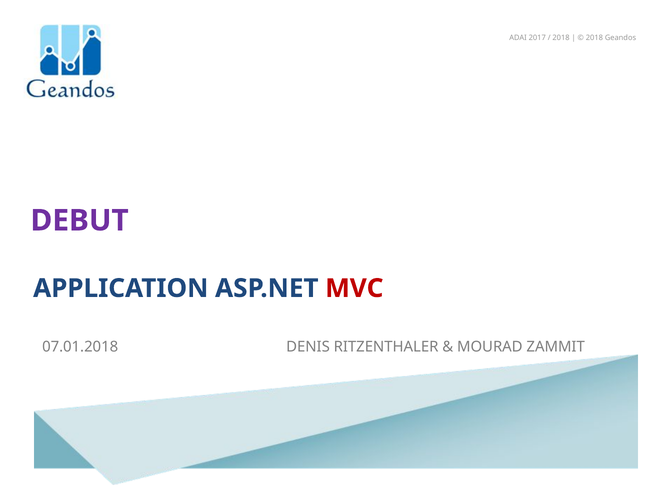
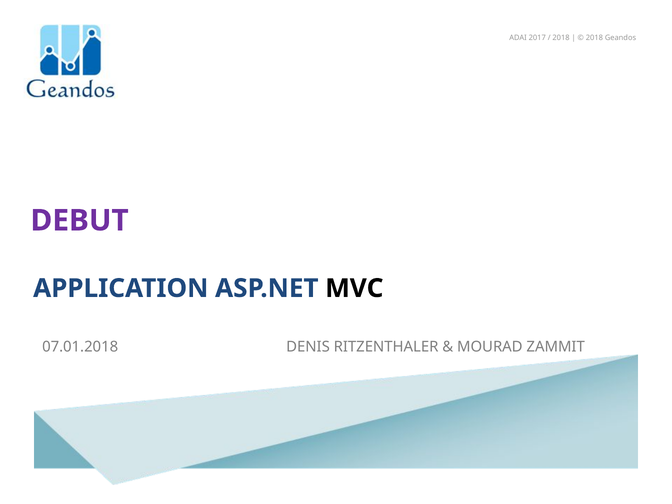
MVC colour: red -> black (354, 288)
